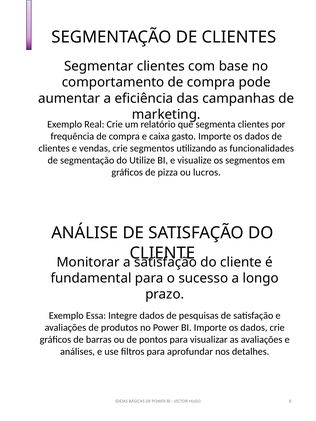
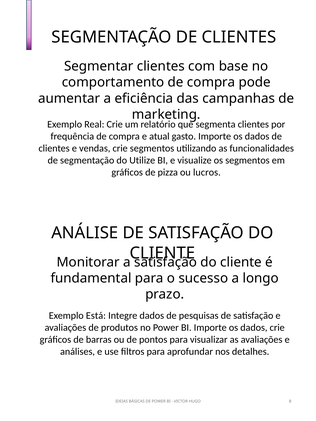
caixa: caixa -> atual (159, 136)
Essa: Essa -> Está (96, 316)
